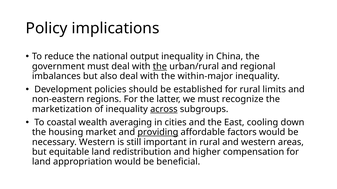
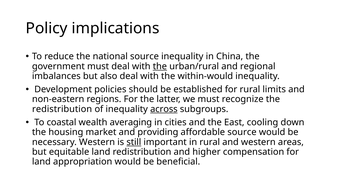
national output: output -> source (144, 57)
within-major: within-major -> within-would (205, 76)
marketization: marketization -> redistribution (62, 109)
providing underline: present -> none (158, 133)
affordable factors: factors -> source (242, 133)
still underline: none -> present (134, 142)
